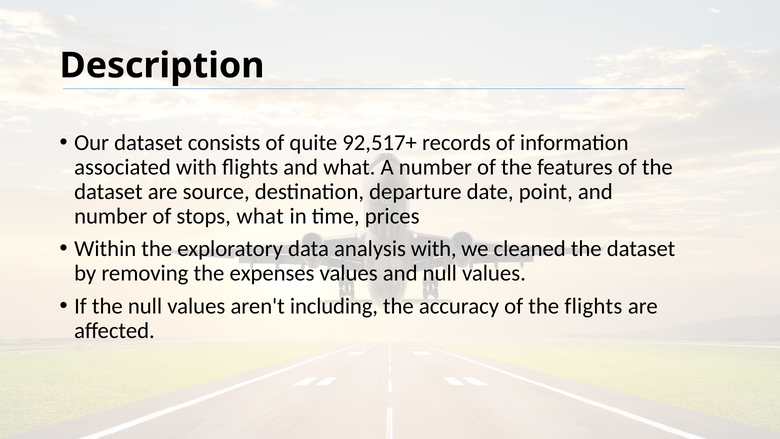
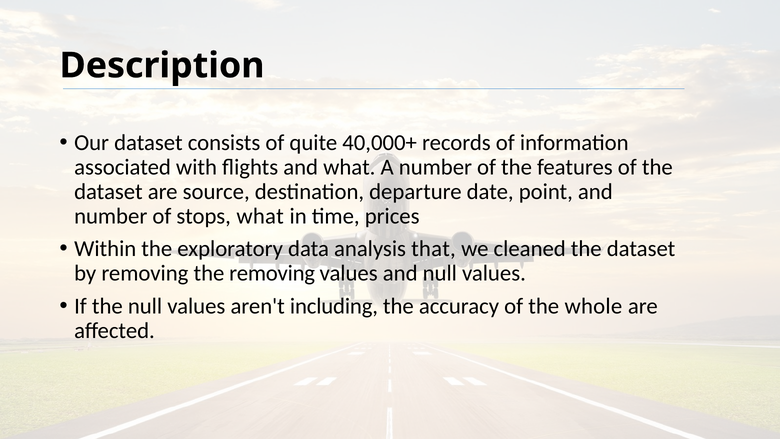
92,517+: 92,517+ -> 40,000+ (380, 142)
analysis with: with -> that (433, 249)
the expenses: expenses -> removing (272, 273)
the flights: flights -> whole (593, 306)
